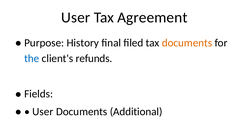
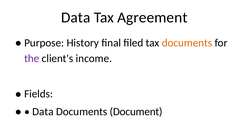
User: User -> Data (76, 17)
the colour: blue -> purple (32, 58)
refunds: refunds -> income (94, 58)
User: User -> Data (43, 112)
Additional: Additional -> Document (136, 112)
